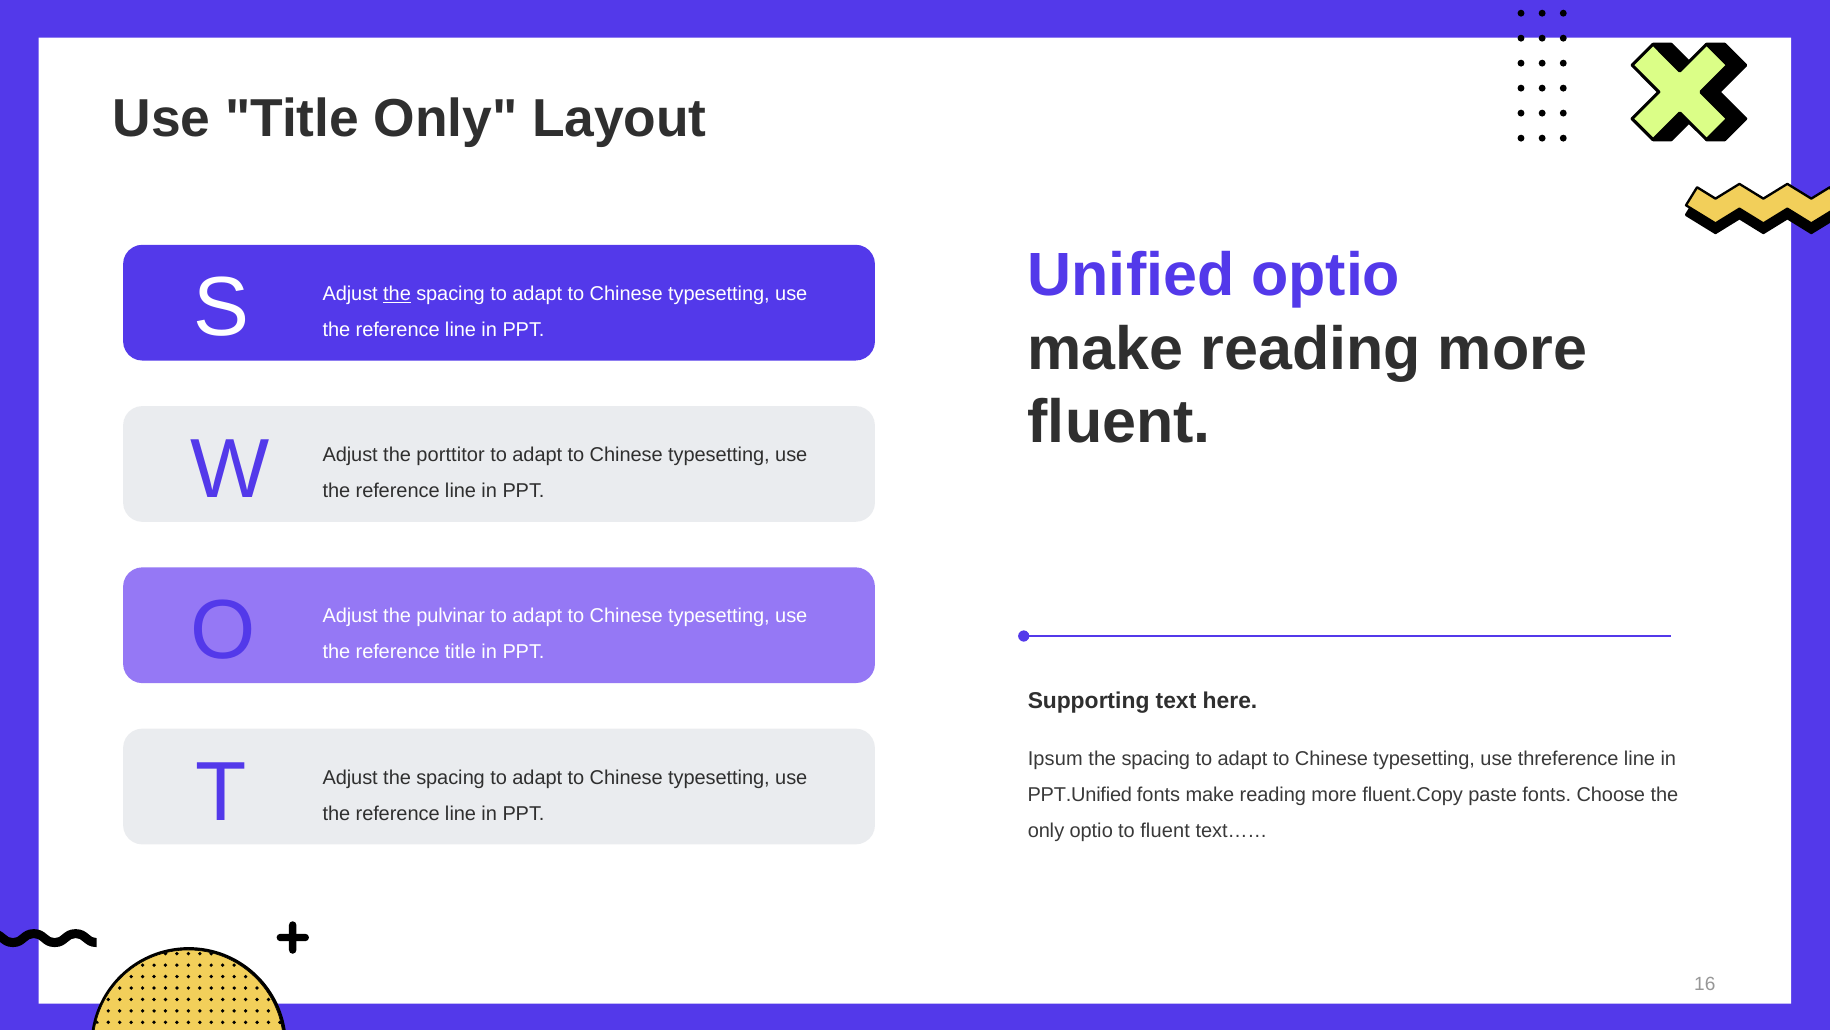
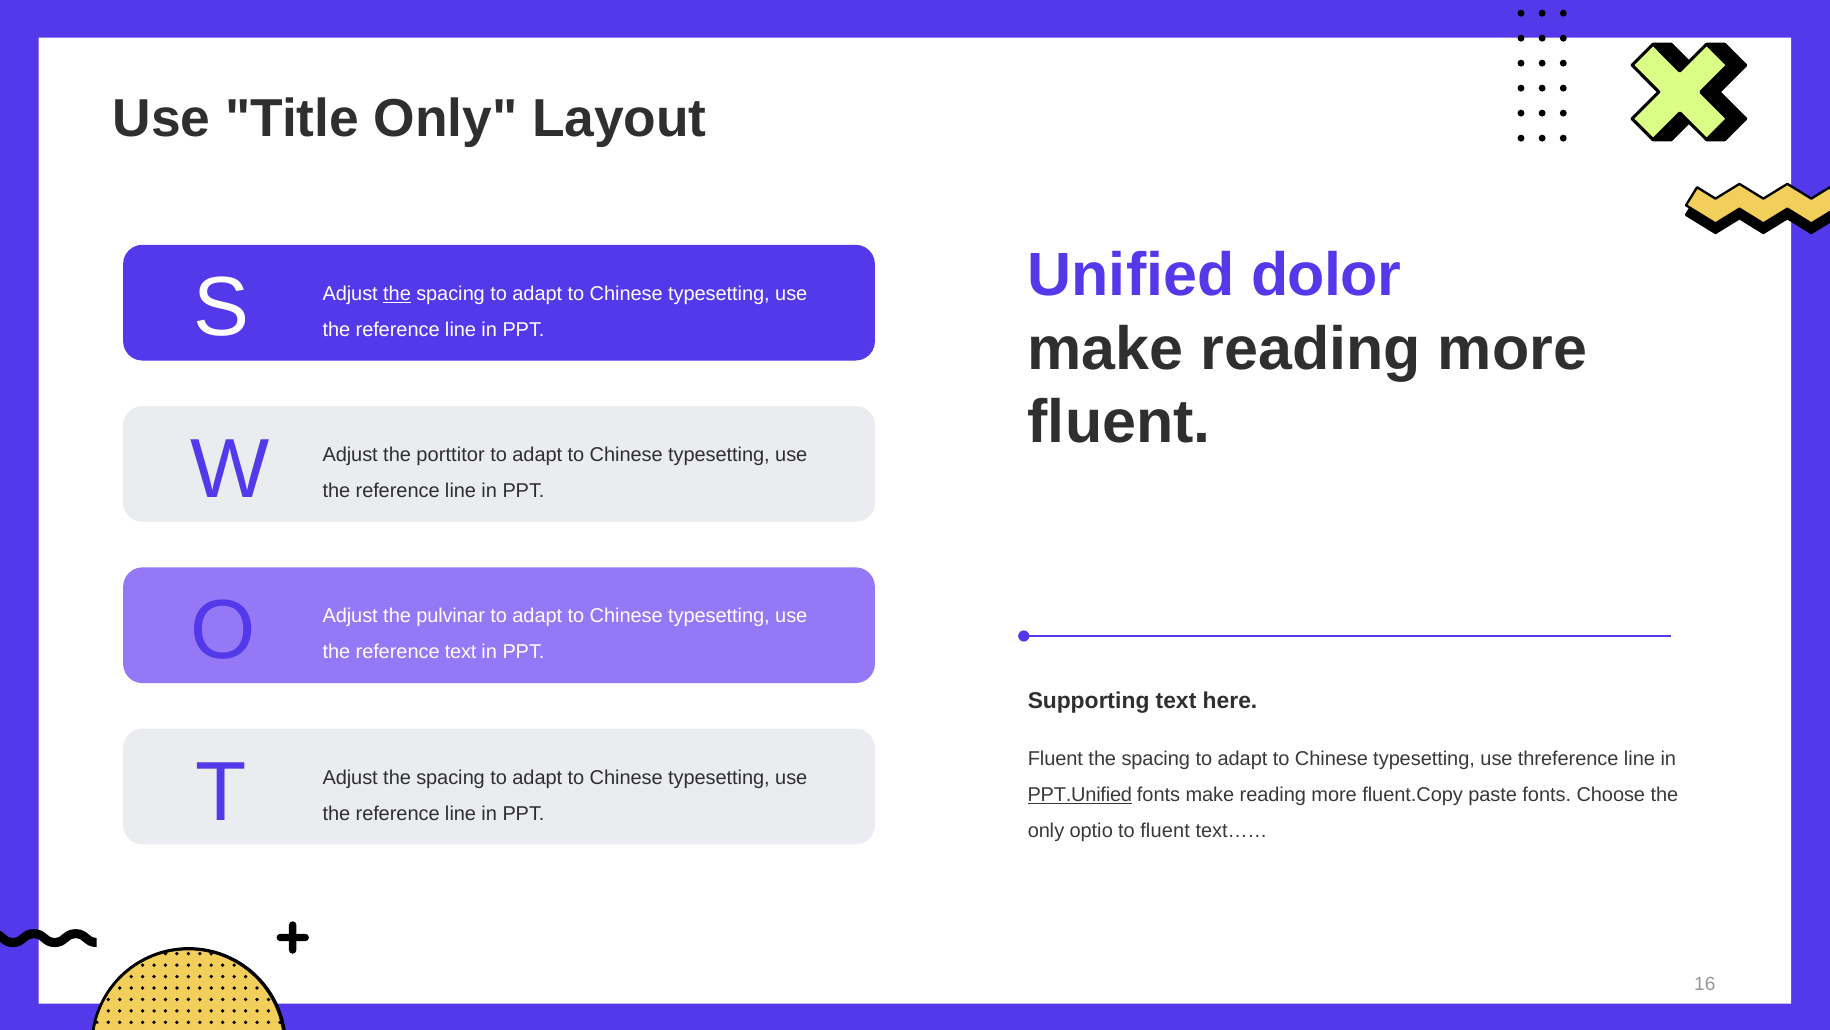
Unified optio: optio -> dolor (1326, 276)
reference title: title -> text (461, 652)
Ipsum: Ipsum -> Fluent (1055, 758)
PPT.Unified underline: none -> present (1080, 794)
